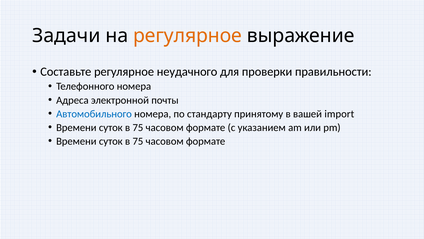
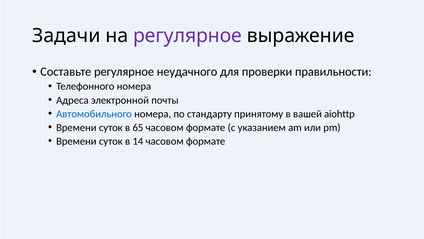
регулярное colour: orange -> purple (188, 36)
import: import -> aiohttp (339, 114)
75: 75 -> 65 (138, 127)
75: 75 -> 14 (138, 141)
